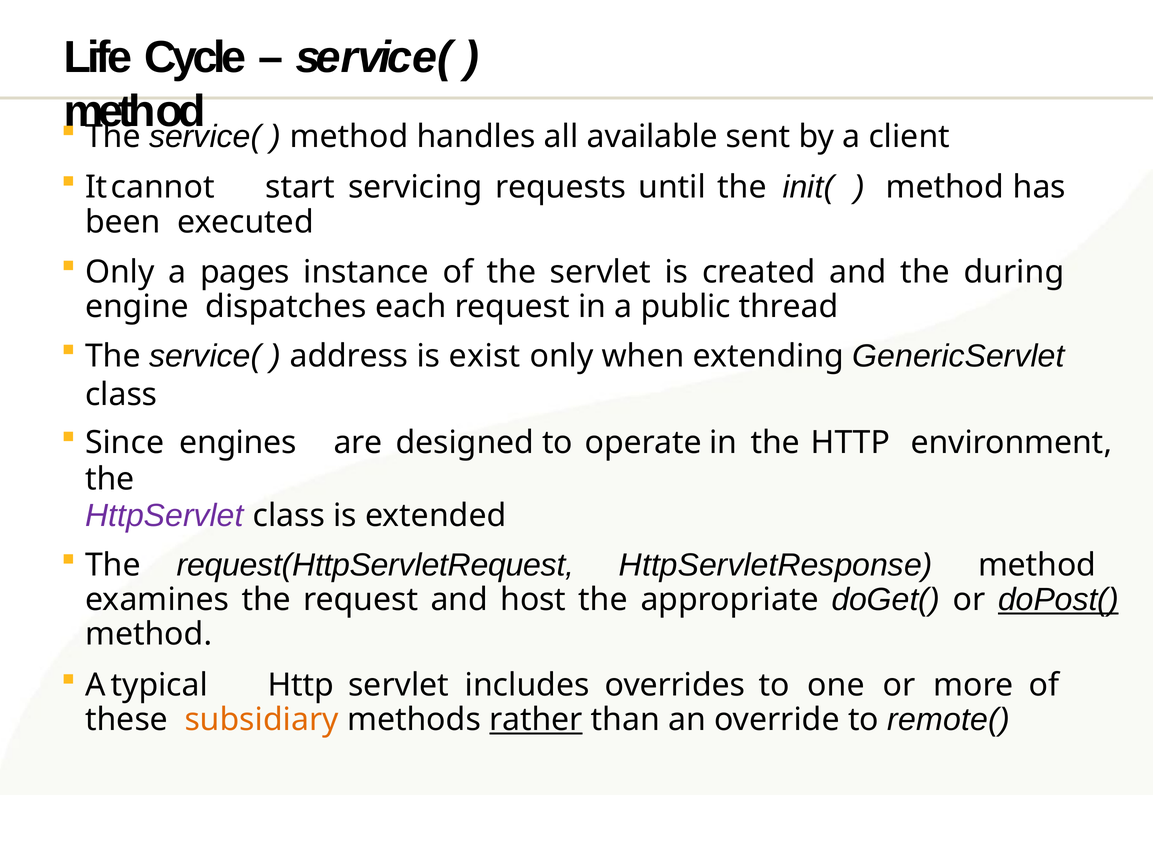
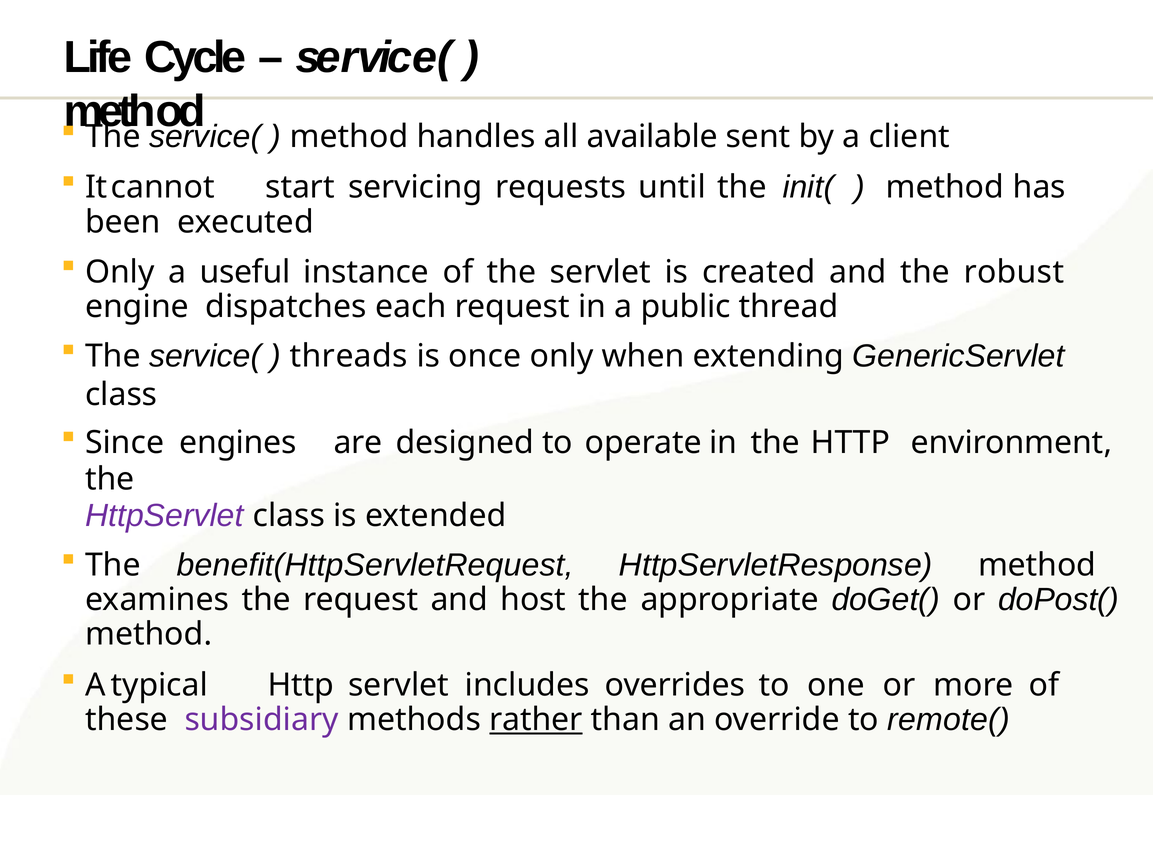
pages: pages -> useful (245, 272)
during: during -> robust (1014, 272)
address: address -> threads (349, 356)
exist: exist -> once (485, 356)
request(HttpServletRequest: request(HttpServletRequest -> benefit(HttpServletRequest (375, 565)
doPost( underline: present -> none (1058, 599)
subsidiary colour: orange -> purple (262, 720)
